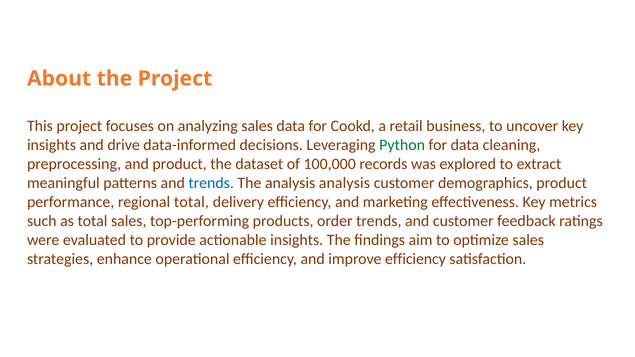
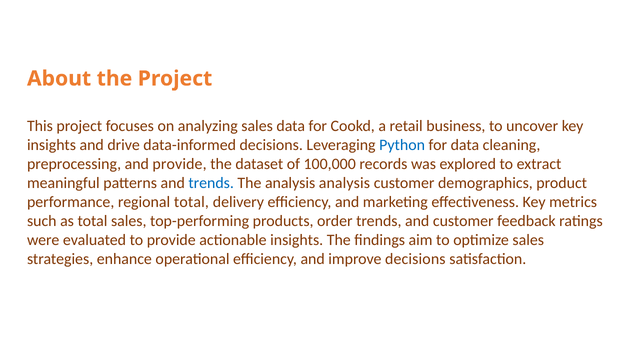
Python colour: green -> blue (402, 145)
and product: product -> provide (180, 164)
improve efficiency: efficiency -> decisions (415, 259)
